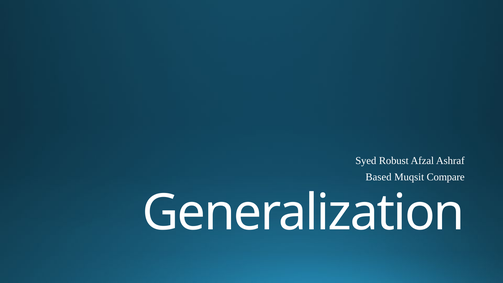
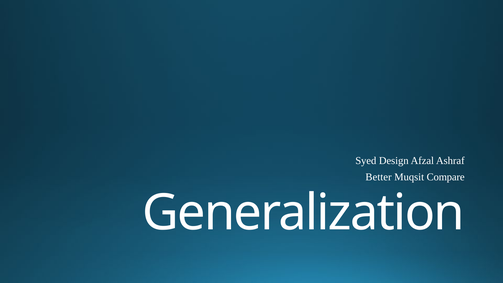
Robust: Robust -> Design (394, 161)
Based: Based -> Better (379, 177)
